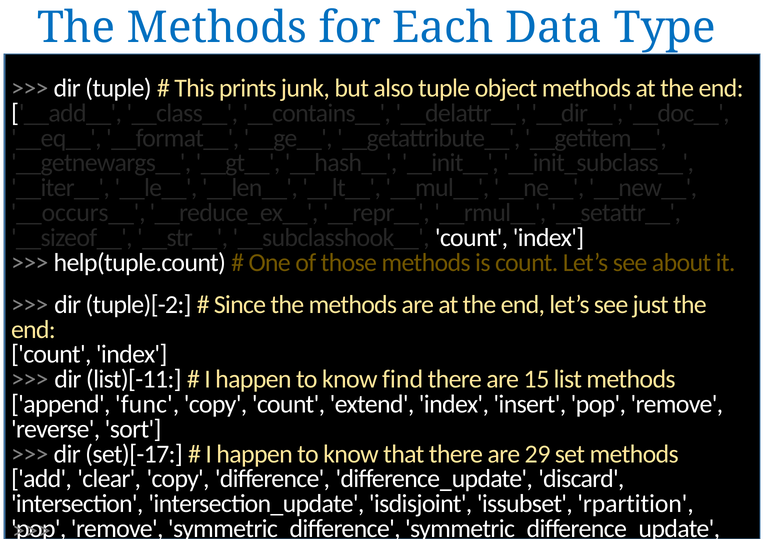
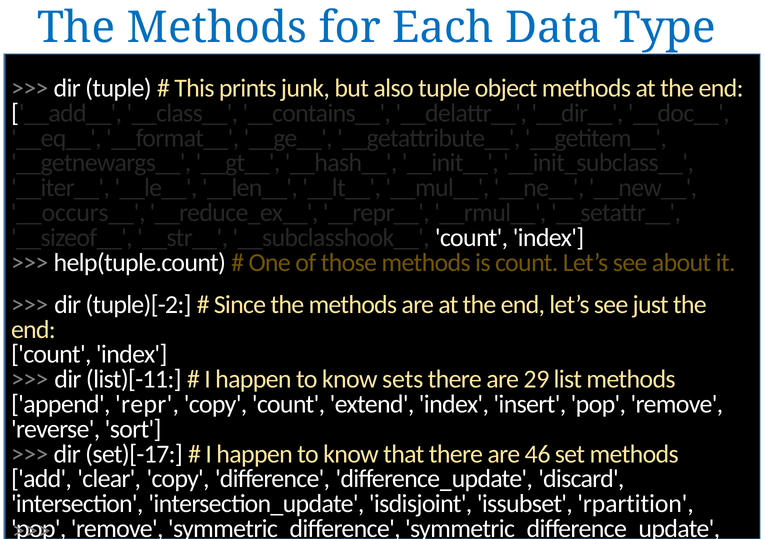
find: find -> sets (403, 379)
15: 15 -> 29 (536, 379)
func: func -> repr (147, 404)
29: 29 -> 46 (538, 454)
